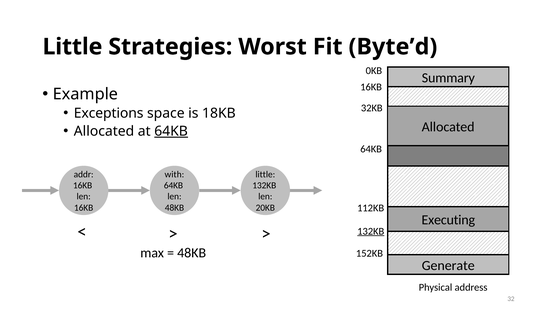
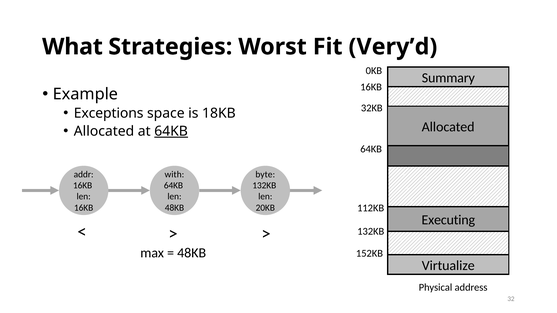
Little: Little -> What (72, 47)
Byte’d: Byte’d -> Very’d (393, 47)
little: little -> byte (265, 175)
132KB underline: present -> none (371, 232)
Generate: Generate -> Virtualize (448, 266)
